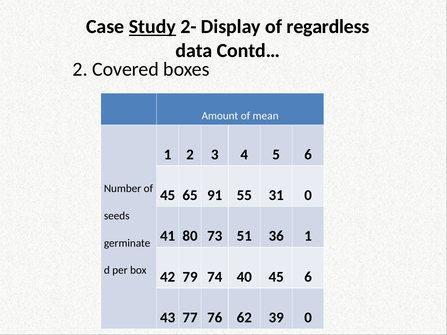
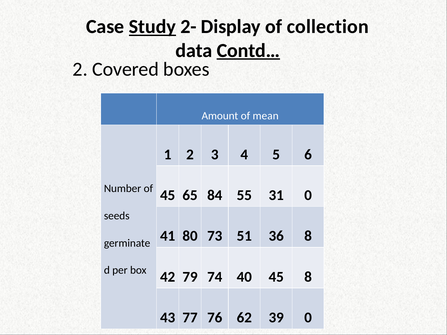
regardless: regardless -> collection (328, 27)
Contd… underline: none -> present (248, 51)
91: 91 -> 84 (215, 195)
36 1: 1 -> 8 (308, 236)
45 6: 6 -> 8 (308, 277)
